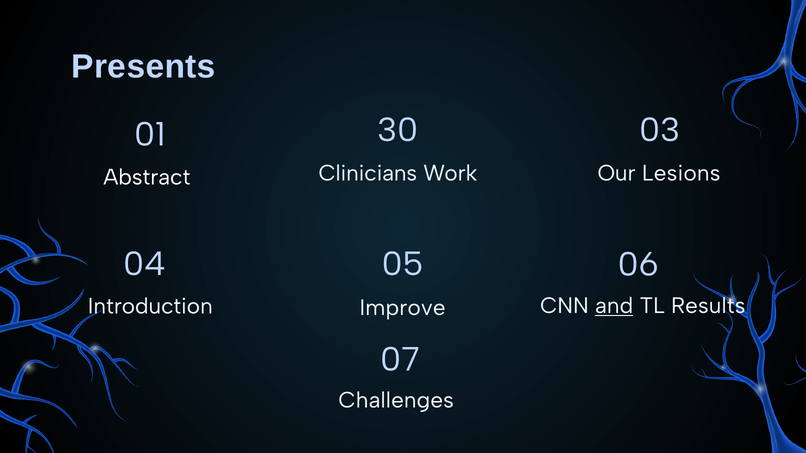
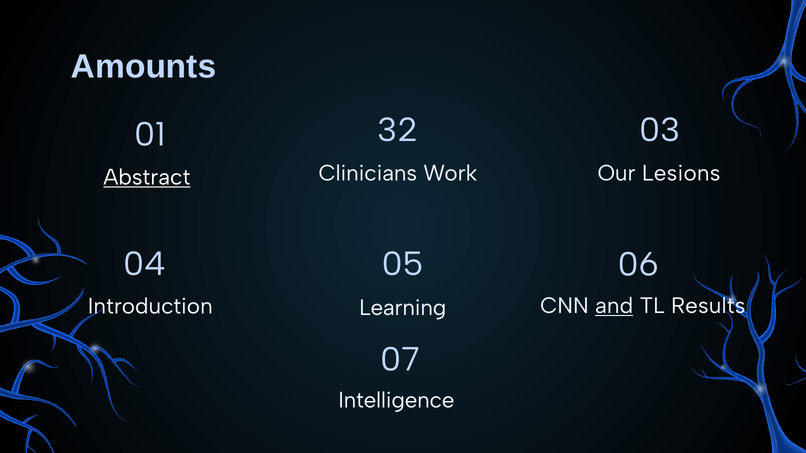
Presents: Presents -> Amounts (144, 67)
30: 30 -> 32 (398, 131)
Abstract underline: none -> present (147, 178)
Improve: Improve -> Learning (403, 308)
Challenges: Challenges -> Intelligence (396, 401)
